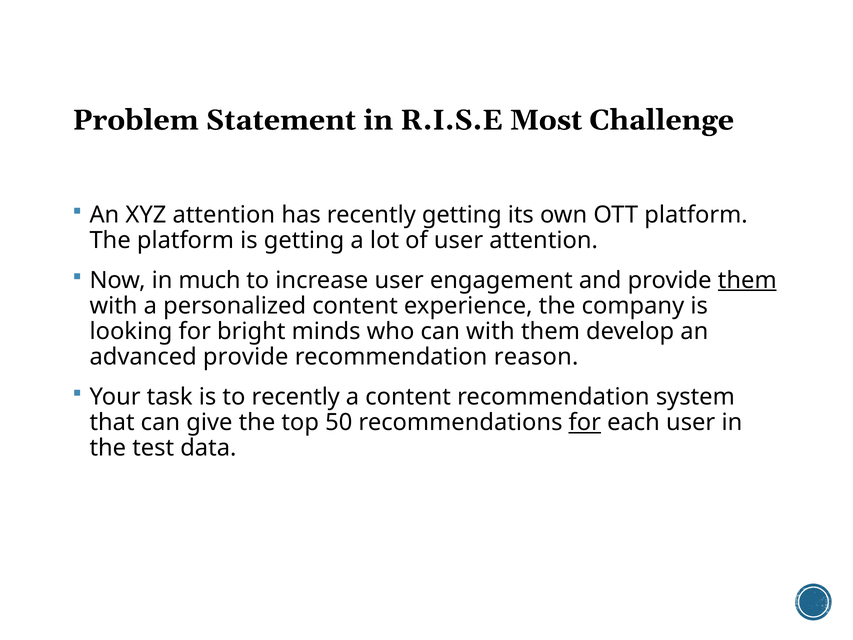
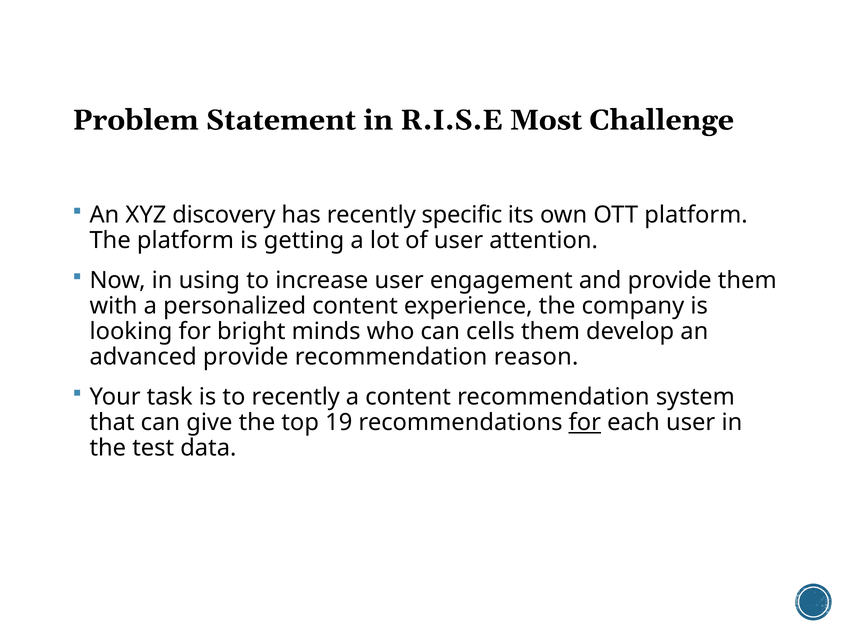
XYZ attention: attention -> discovery (224, 215)
recently getting: getting -> specific (462, 215)
much: much -> using (209, 280)
them underline: present -> none (747, 280)
can with: with -> cells (490, 331)
50: 50 -> 19 (339, 422)
